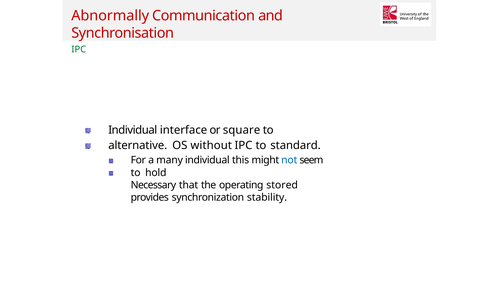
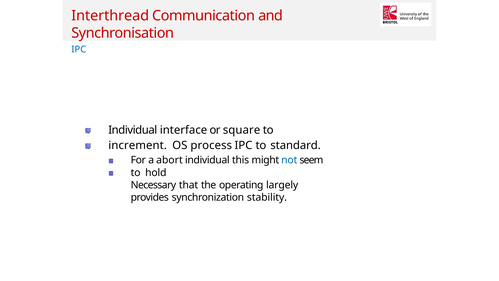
Abnormally: Abnormally -> Interthread (110, 16)
IPC colour: green -> blue (79, 49)
alternative: alternative -> increment (138, 145)
without: without -> process (211, 145)
many: many -> abort (169, 160)
stored: stored -> largely (282, 185)
